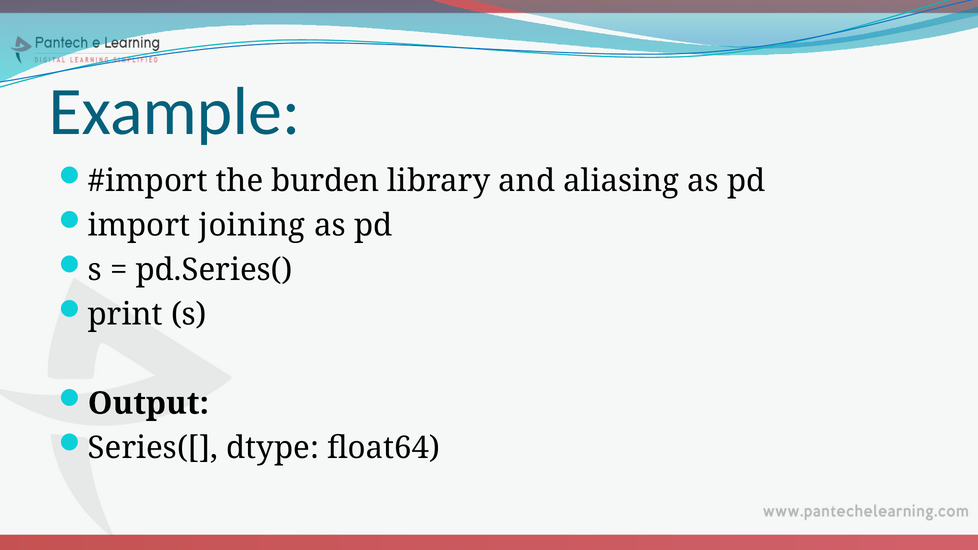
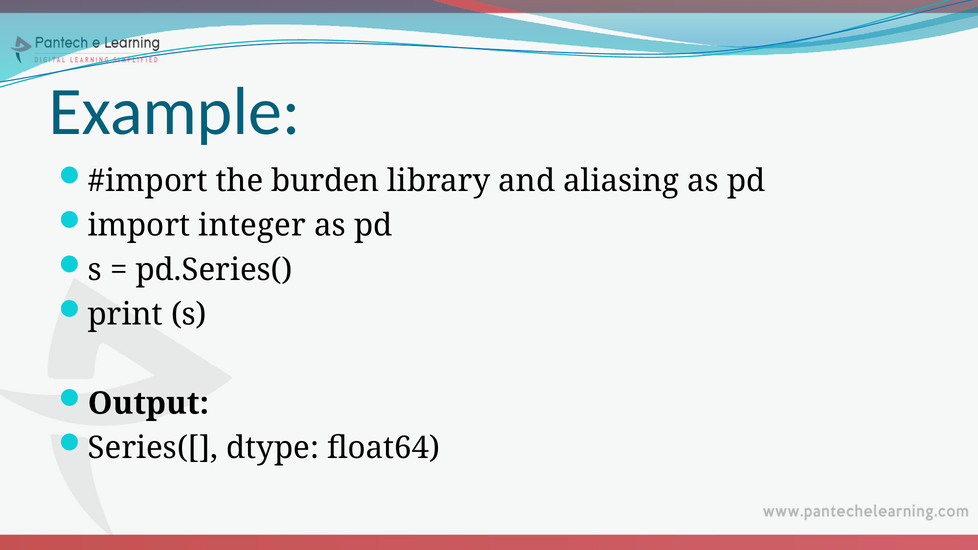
joining: joining -> integer (252, 225)
